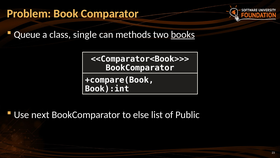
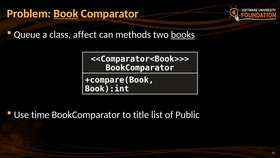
Book underline: none -> present (66, 14)
single: single -> affect (85, 34)
next: next -> time (40, 114)
else: else -> title (141, 114)
